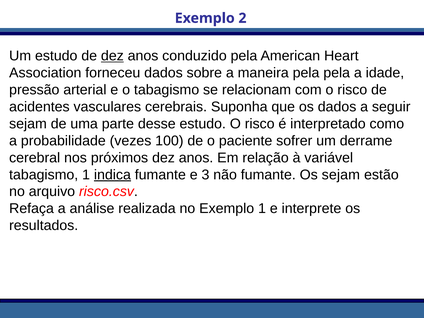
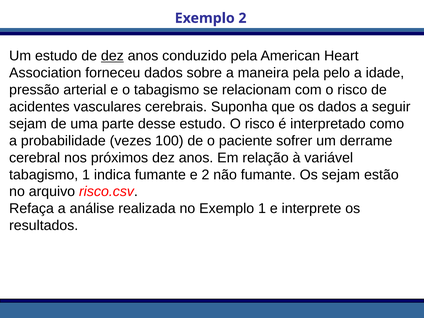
pela pela: pela -> pelo (337, 73)
indica underline: present -> none (112, 175)
e 3: 3 -> 2 (205, 175)
